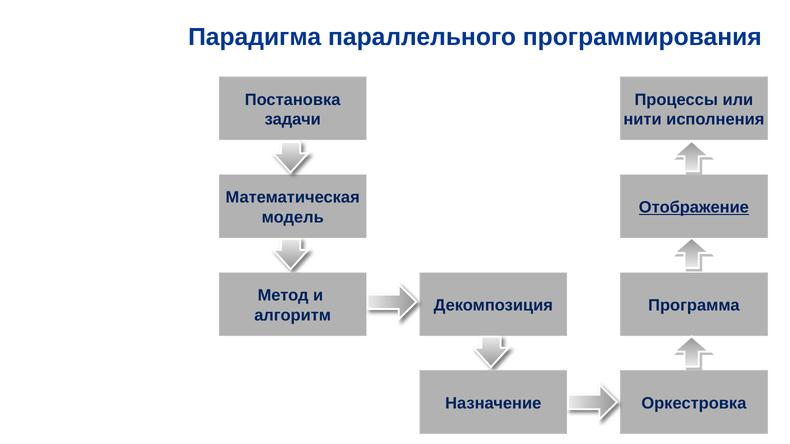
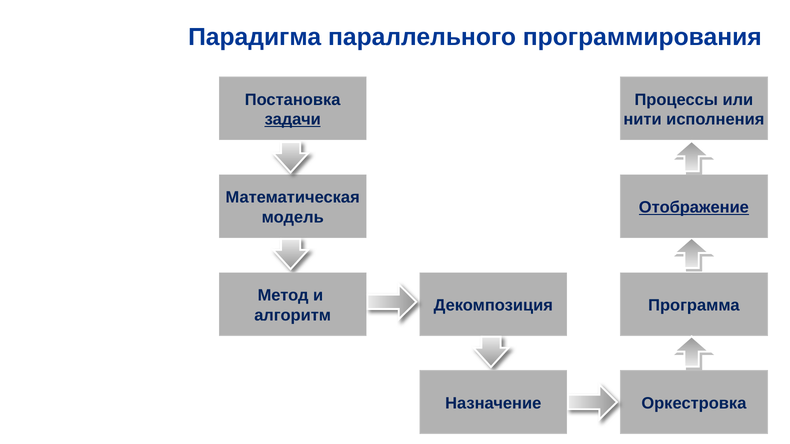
задачи underline: none -> present (293, 119)
